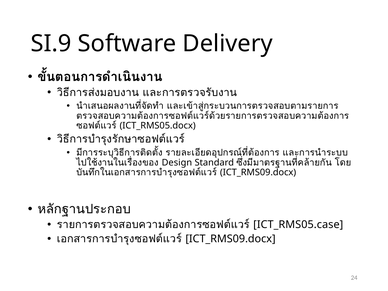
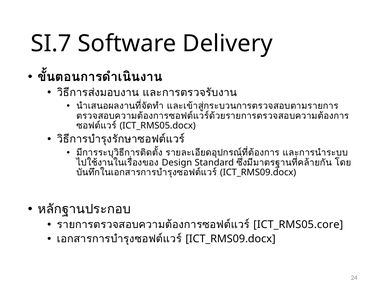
SI.9: SI.9 -> SI.7 (51, 43)
ICT_RMS05.case: ICT_RMS05.case -> ICT_RMS05.core (298, 225)
